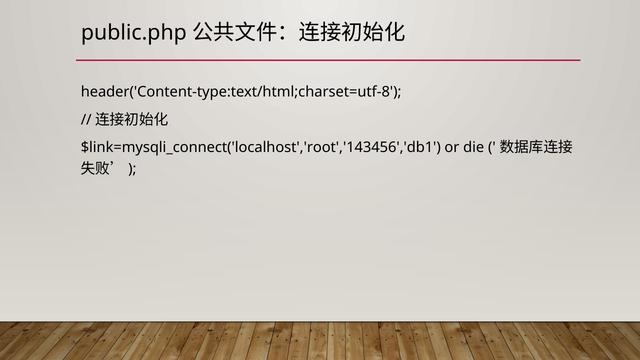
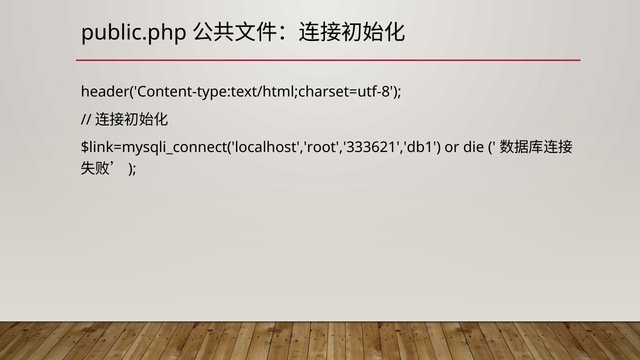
$link=mysqli_connect('localhost','root','143456','db1: $link=mysqli_connect('localhost','root','143456','db1 -> $link=mysqli_connect('localhost','root','333621','db1 (261, 148)
